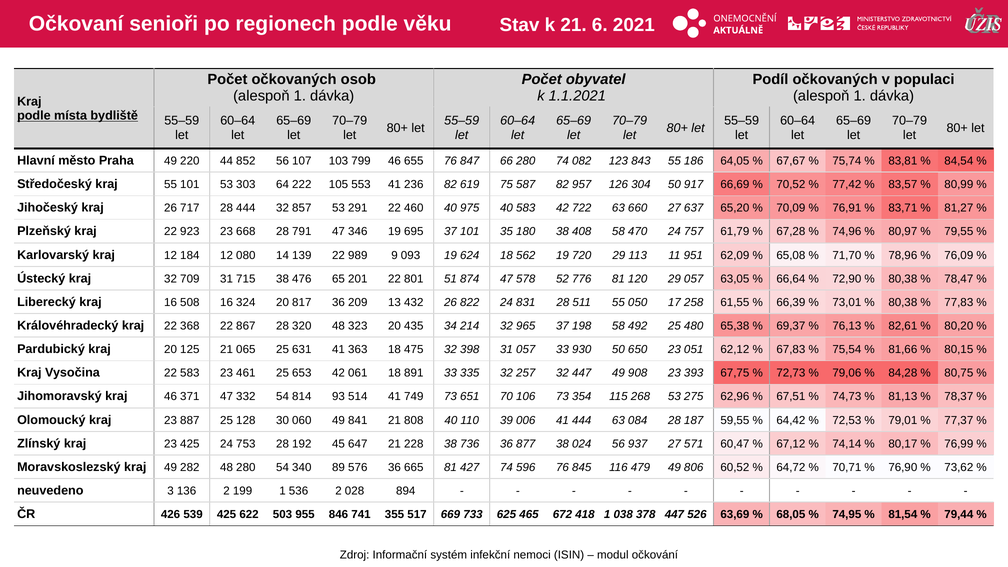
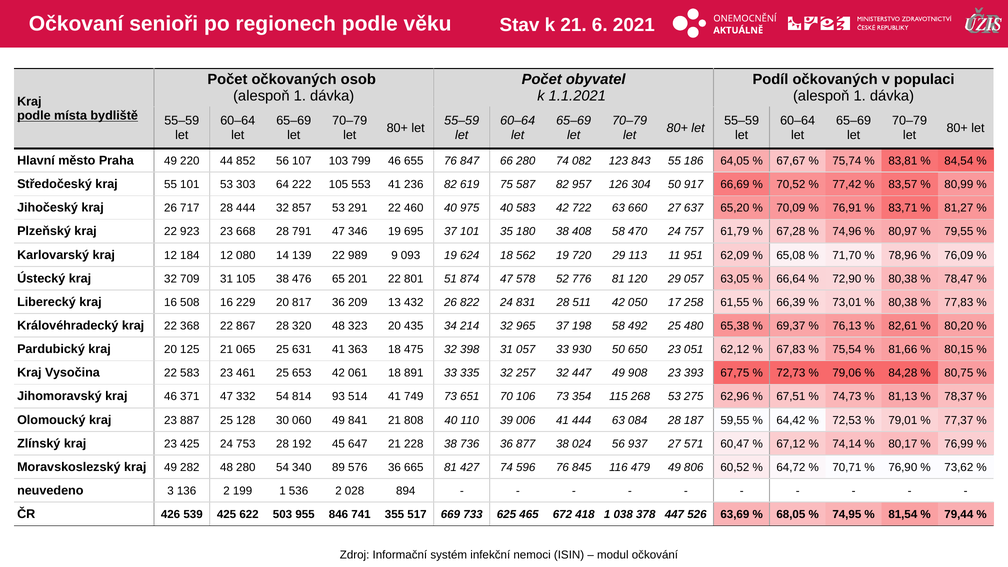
31 715: 715 -> 105 (246, 279)
324: 324 -> 229 (246, 302)
511 55: 55 -> 42 (618, 302)
